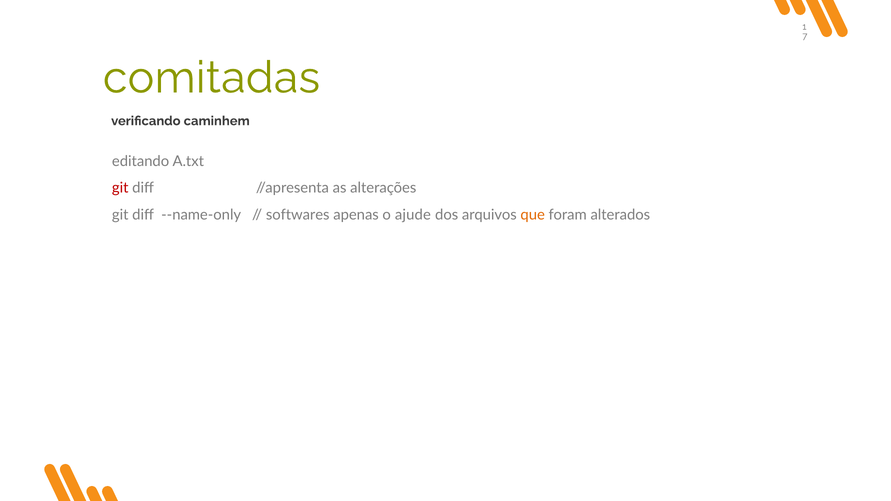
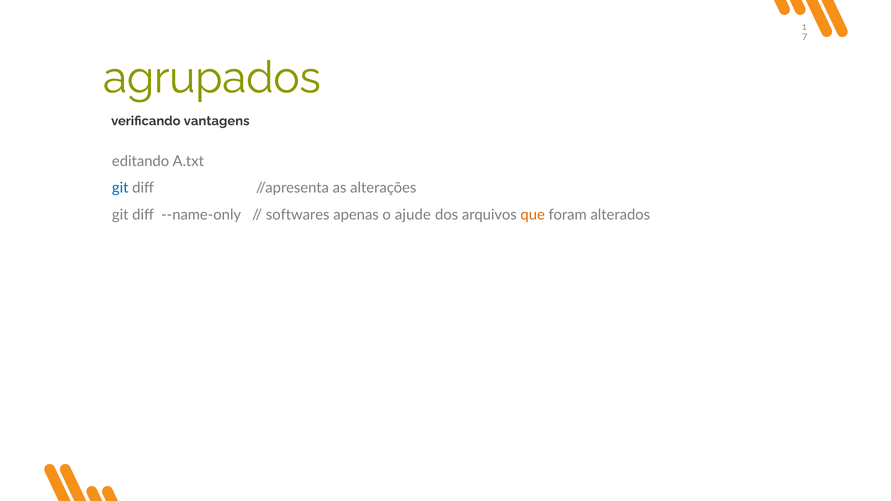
comitadas: comitadas -> agrupados (212, 78)
caminhem: caminhem -> vantagens (217, 121)
git colour: red -> blue (120, 188)
